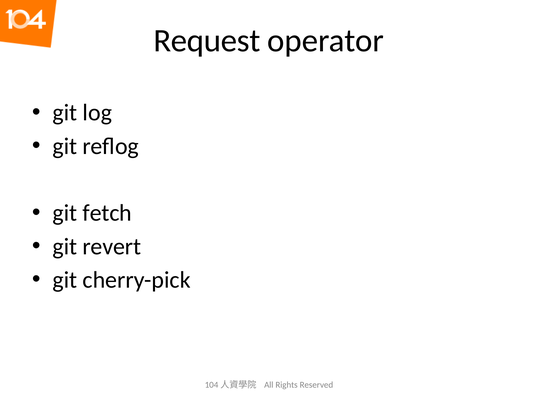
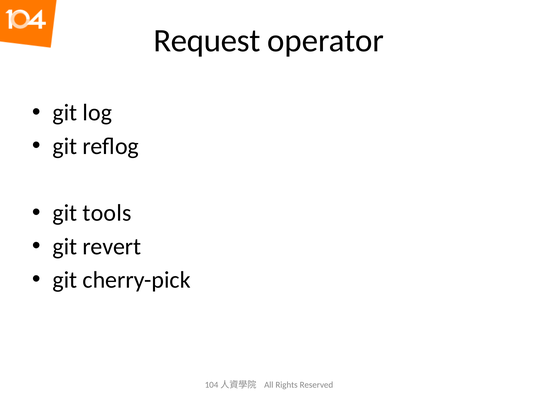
fetch: fetch -> tools (107, 213)
